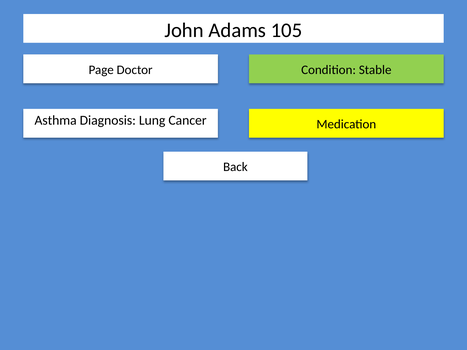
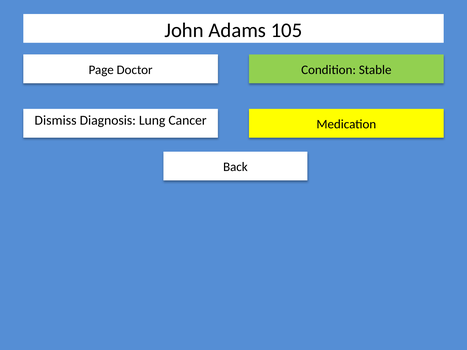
Asthma: Asthma -> Dismiss (56, 120)
